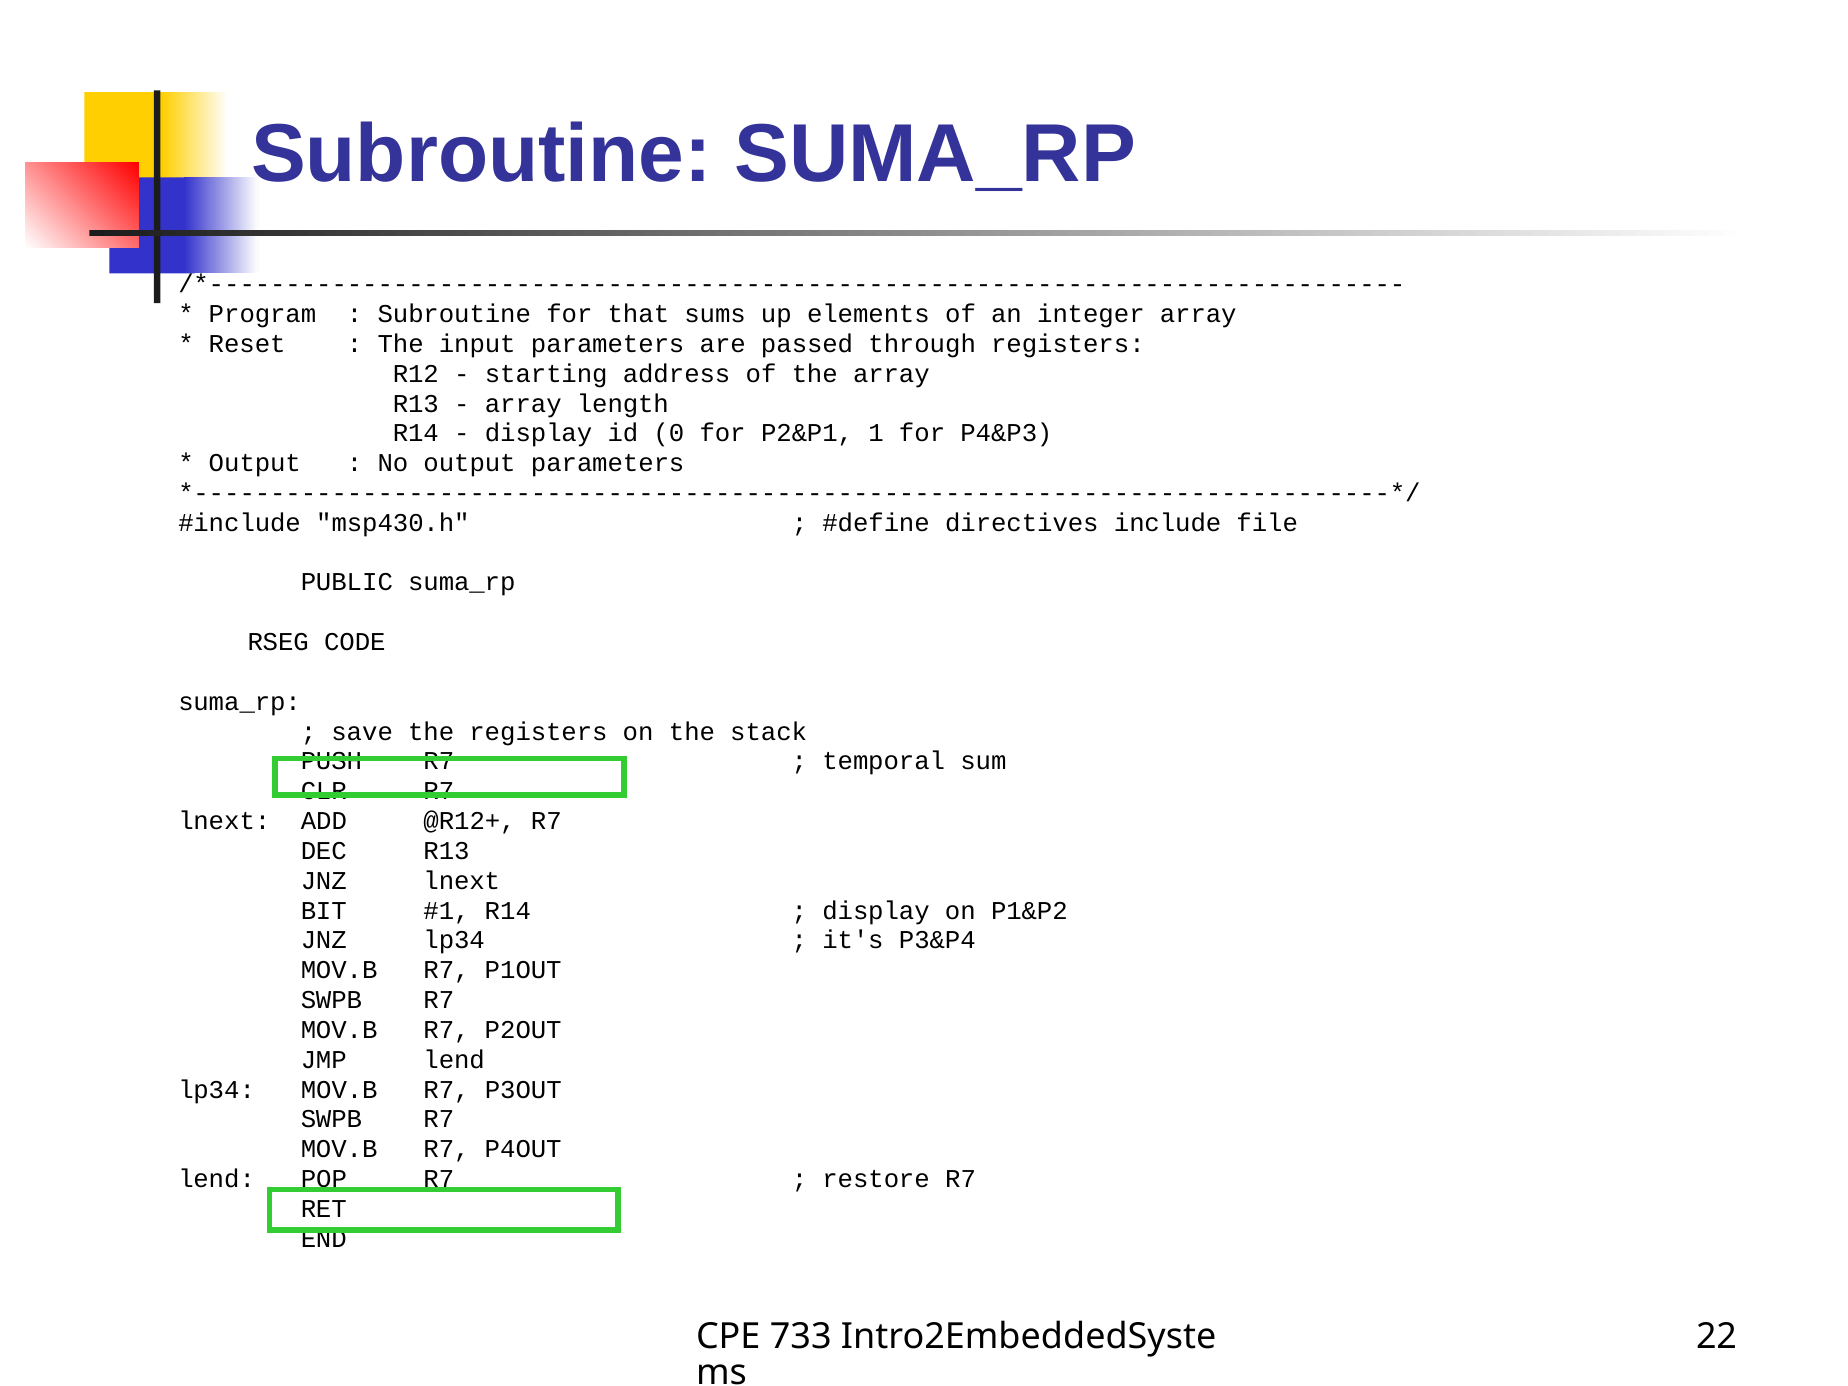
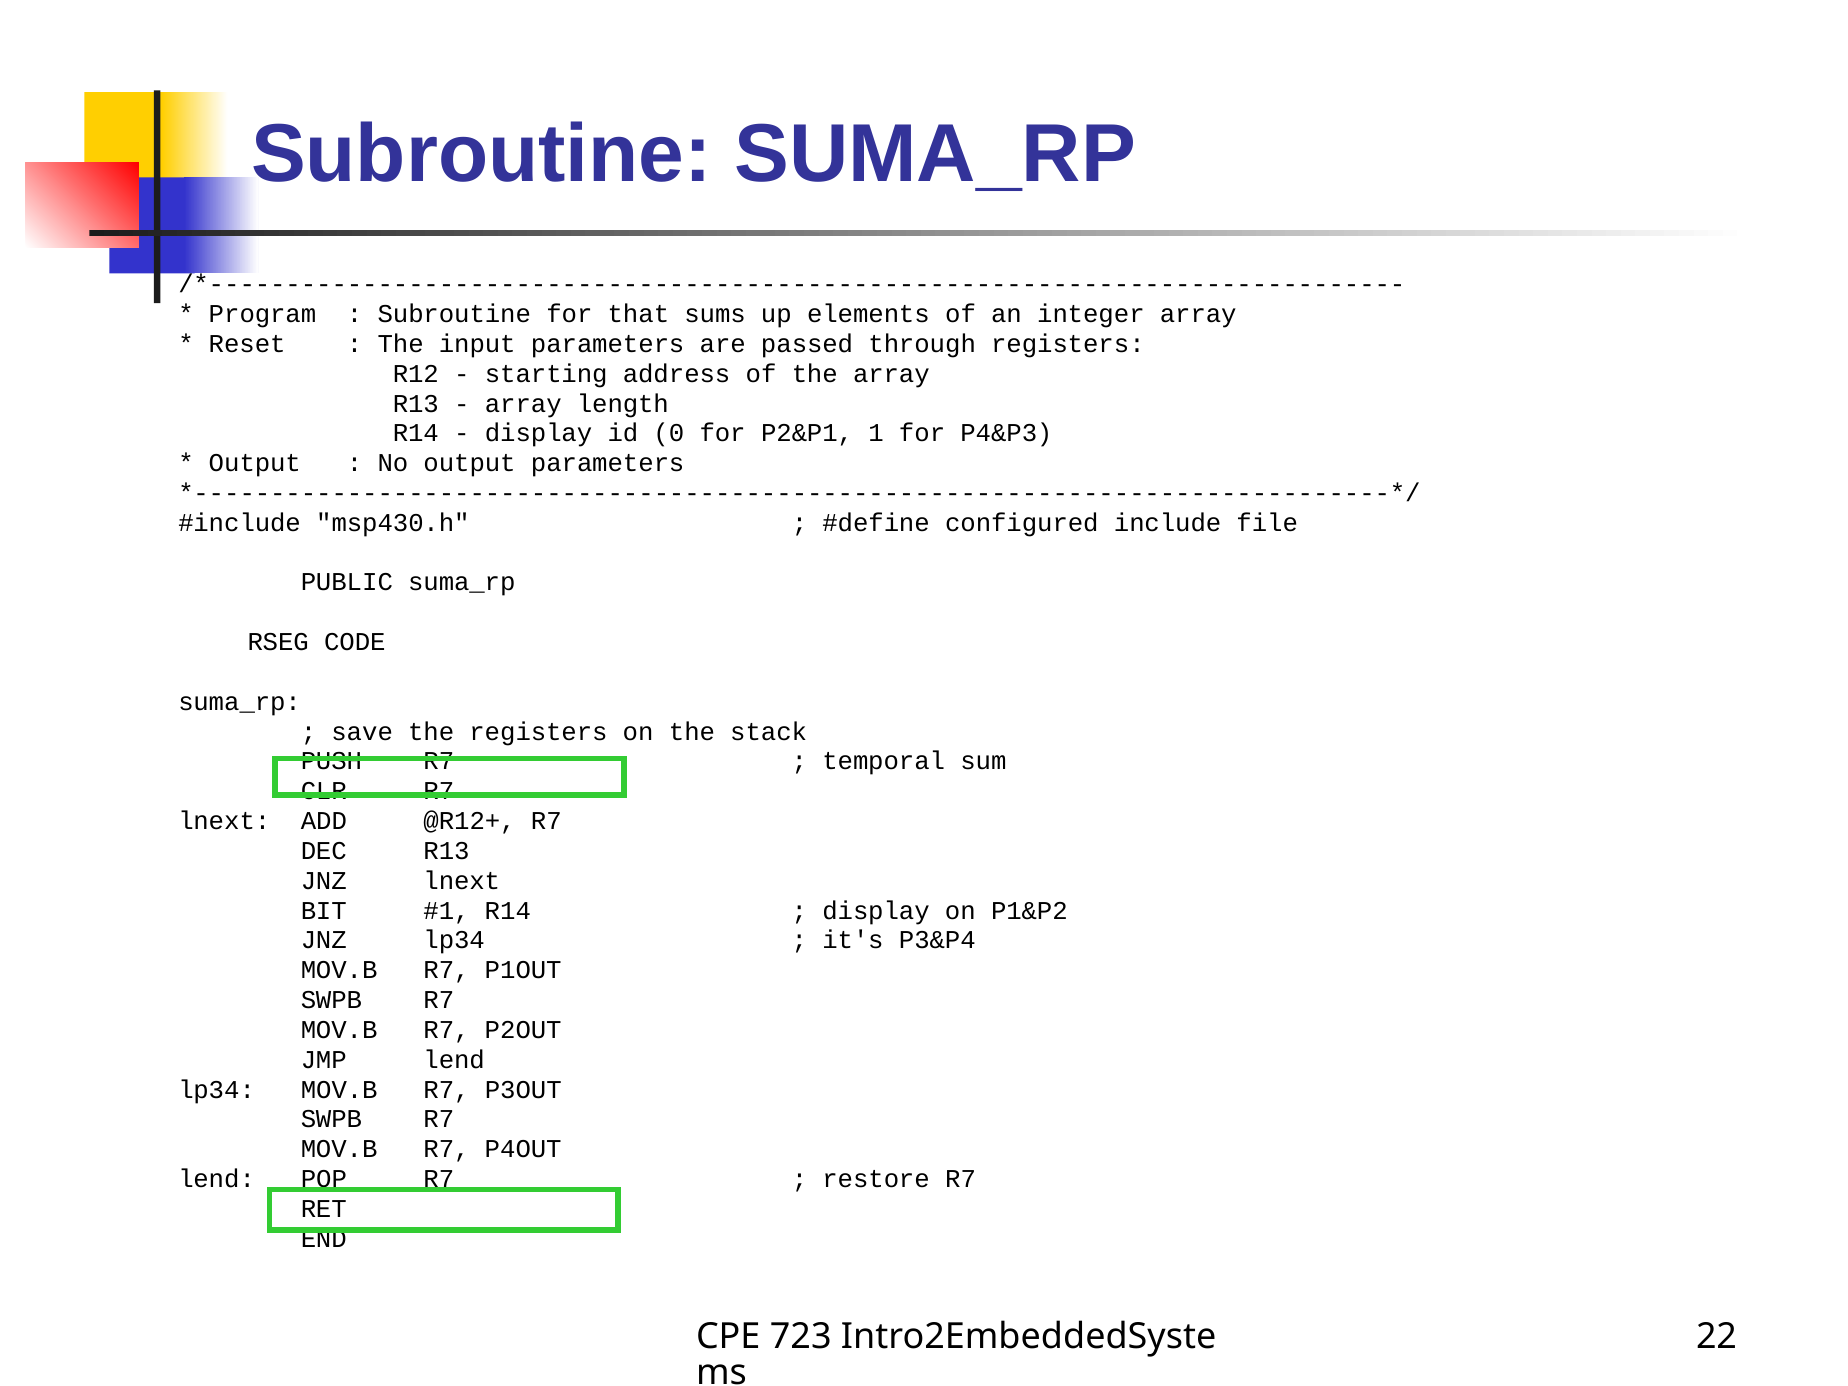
directives: directives -> configured (1022, 523)
733: 733 -> 723 (801, 1336)
